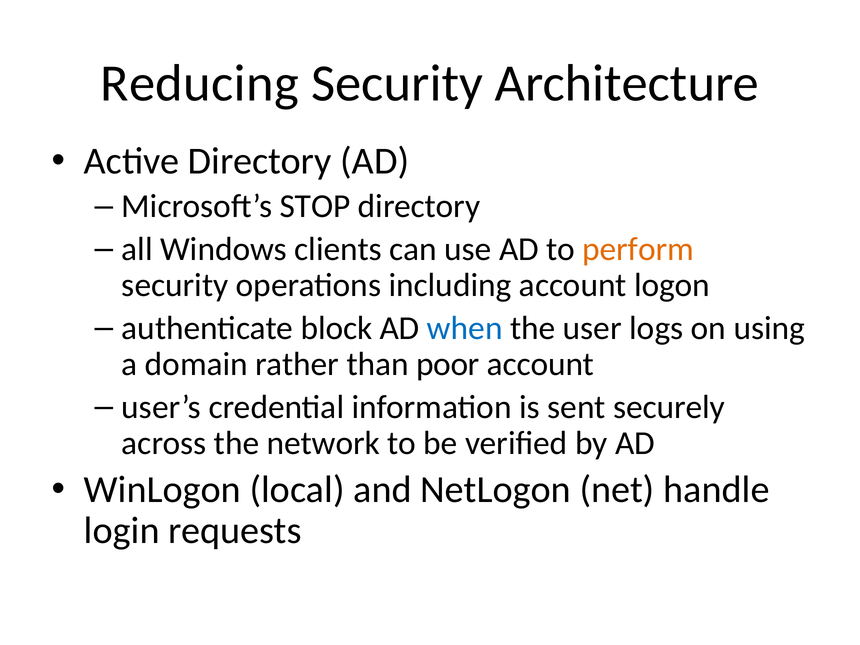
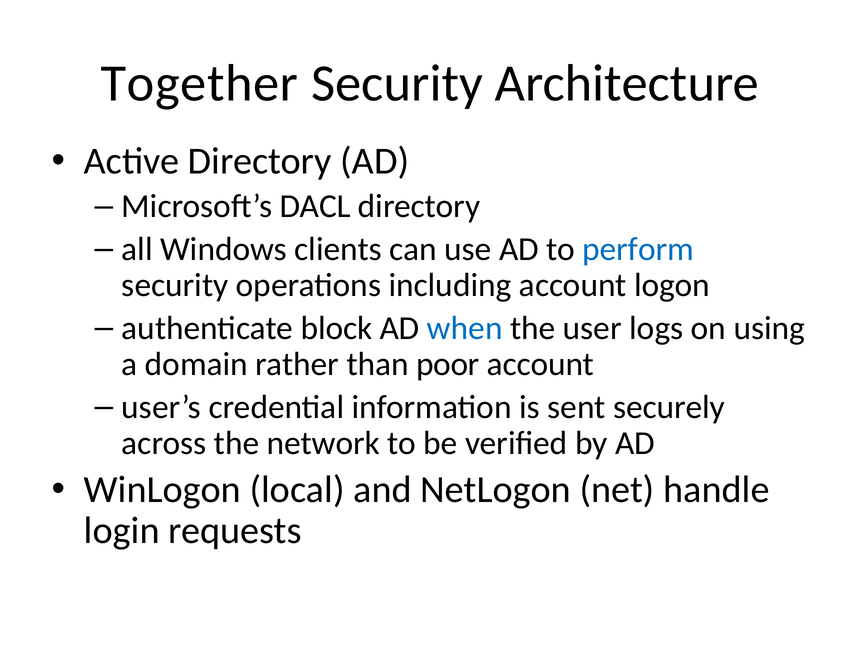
Reducing: Reducing -> Together (199, 83)
STOP: STOP -> DACL (315, 206)
perform colour: orange -> blue (638, 249)
